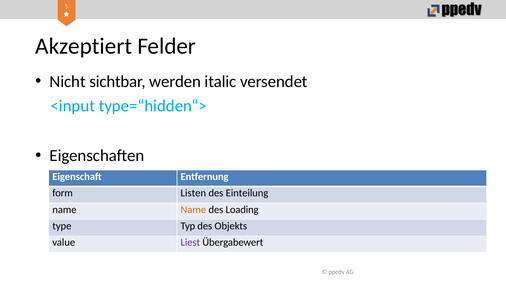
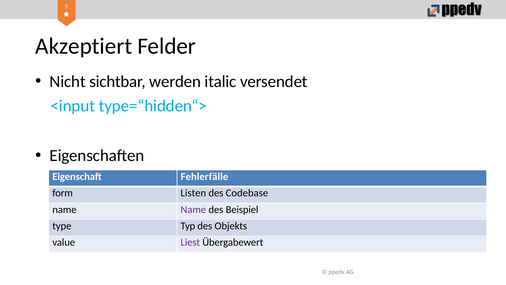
Entfernung: Entfernung -> Fehlerfälle (204, 176)
Einteilung: Einteilung -> Codebase (247, 193)
Name colour: orange -> purple (193, 209)
Loading: Loading -> Beispiel (242, 209)
